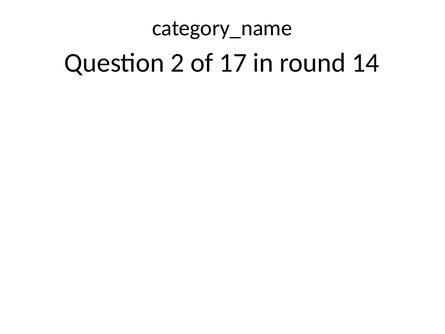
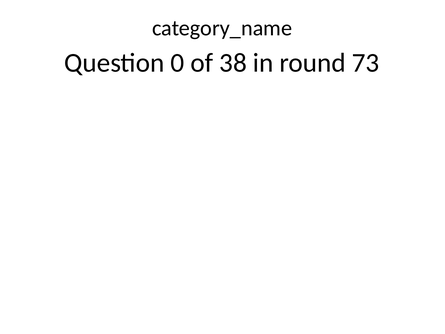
2: 2 -> 0 (177, 63)
17: 17 -> 38 (233, 63)
14: 14 -> 73 (366, 63)
